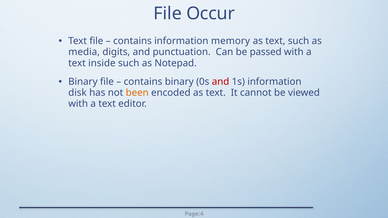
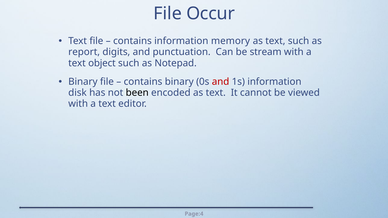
media: media -> report (84, 52)
passed: passed -> stream (266, 52)
inside: inside -> object (102, 63)
been colour: orange -> black (137, 93)
